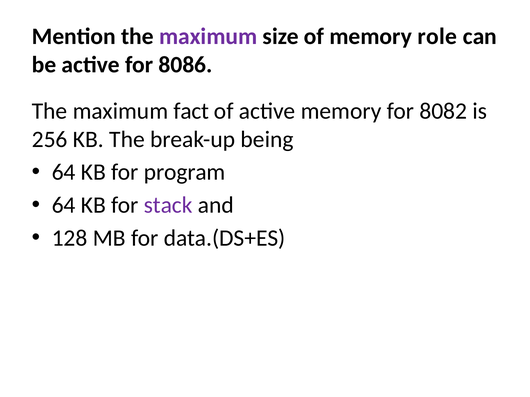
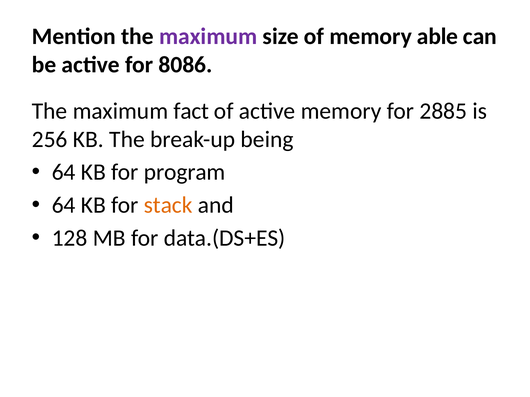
role: role -> able (438, 37)
8082: 8082 -> 2885 (443, 111)
stack colour: purple -> orange (168, 205)
